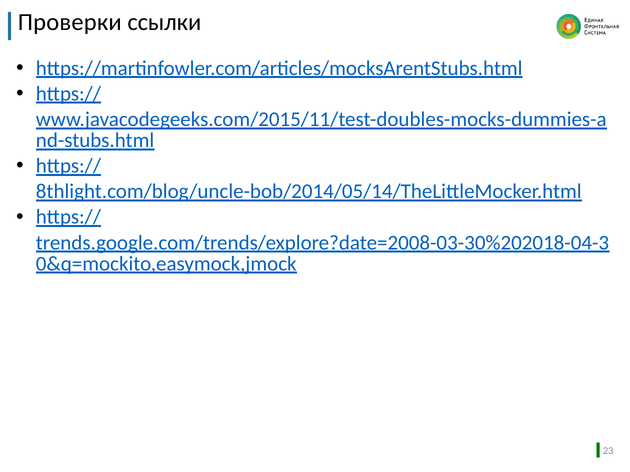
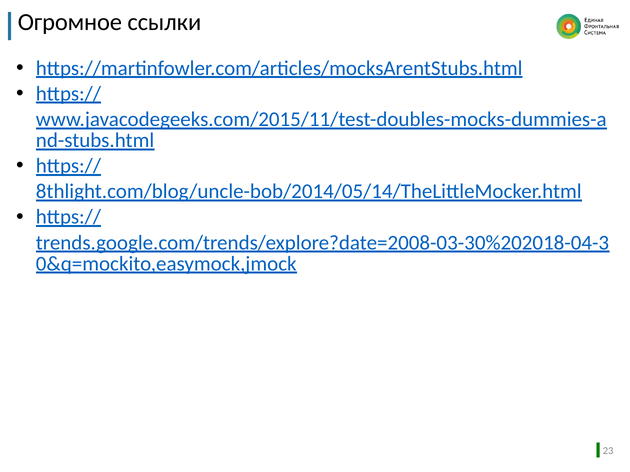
Проверки: Проверки -> Огромное (70, 22)
